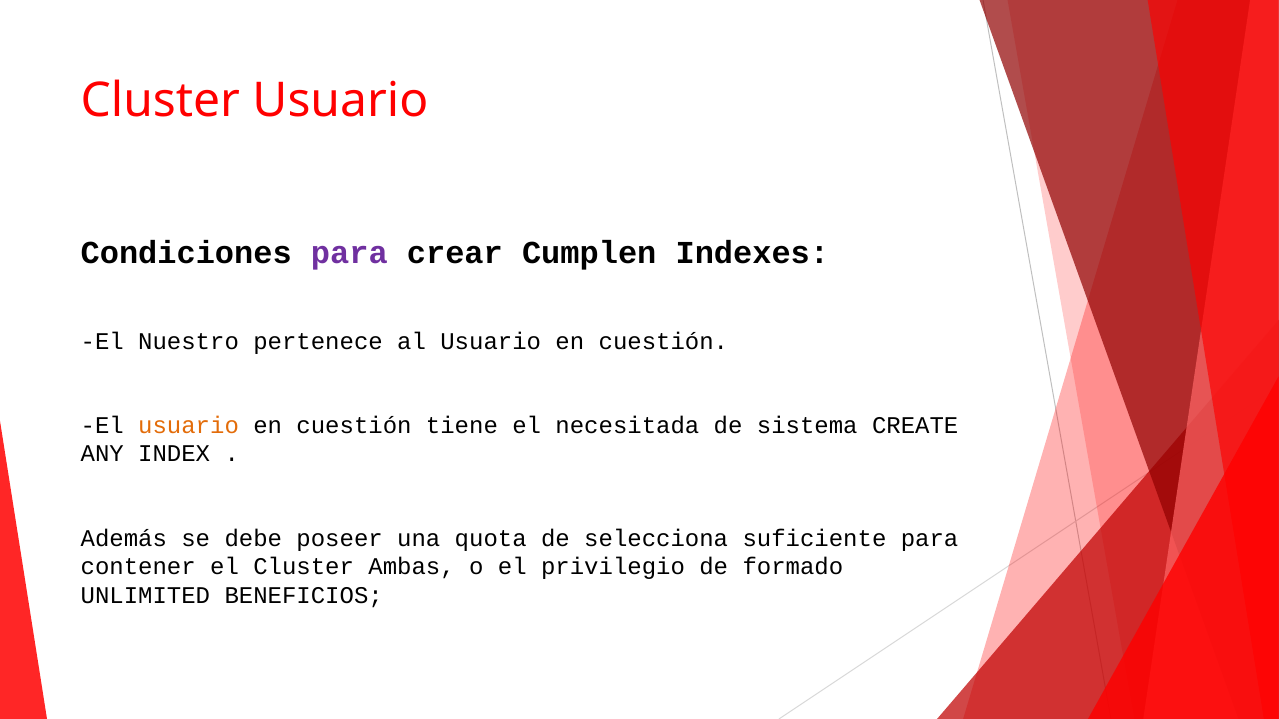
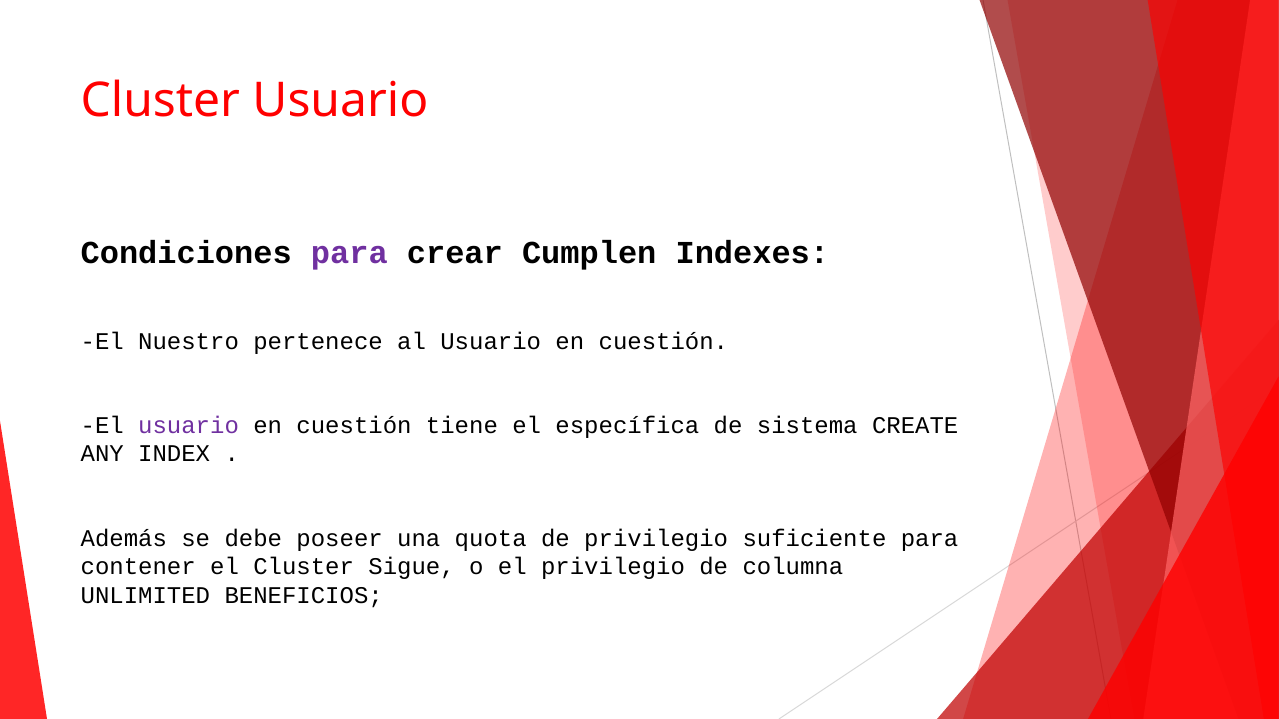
usuario colour: orange -> purple (189, 426)
necesitada: necesitada -> específica (627, 426)
de selecciona: selecciona -> privilegio (656, 539)
Ambas: Ambas -> Sigue (412, 567)
formado: formado -> columna (793, 567)
